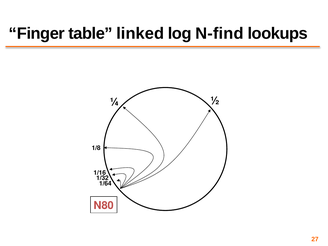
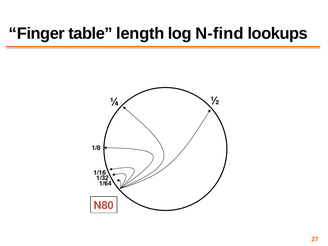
linked: linked -> length (140, 34)
